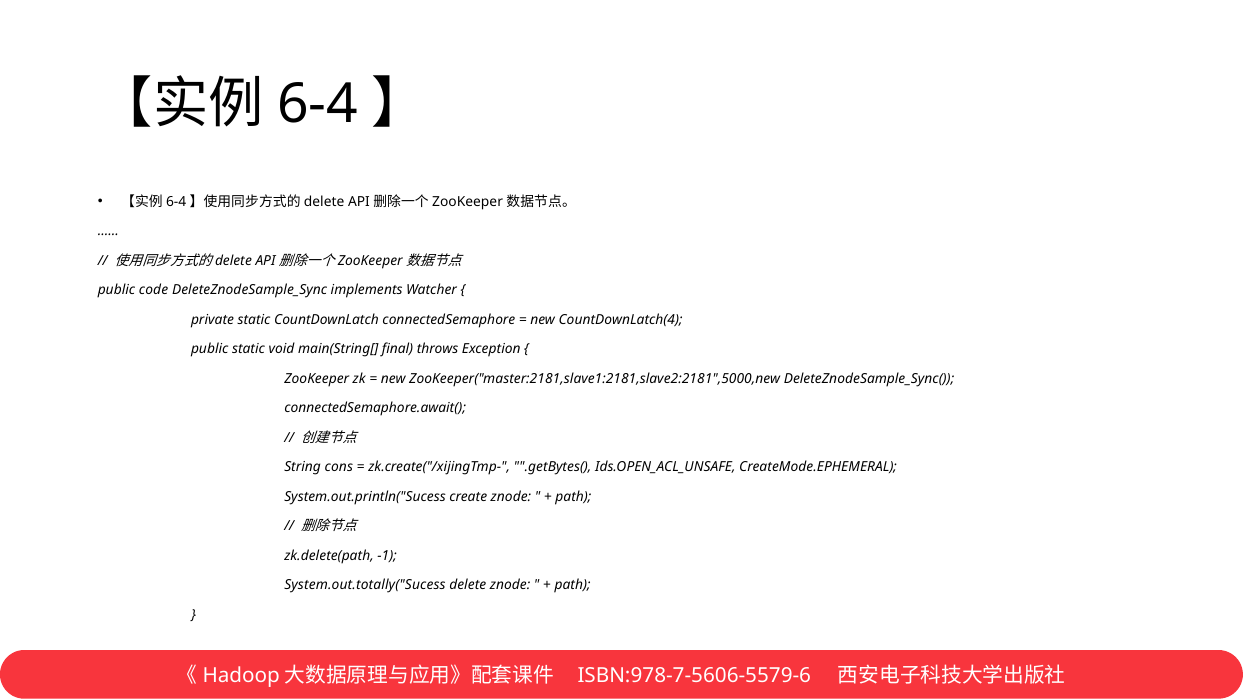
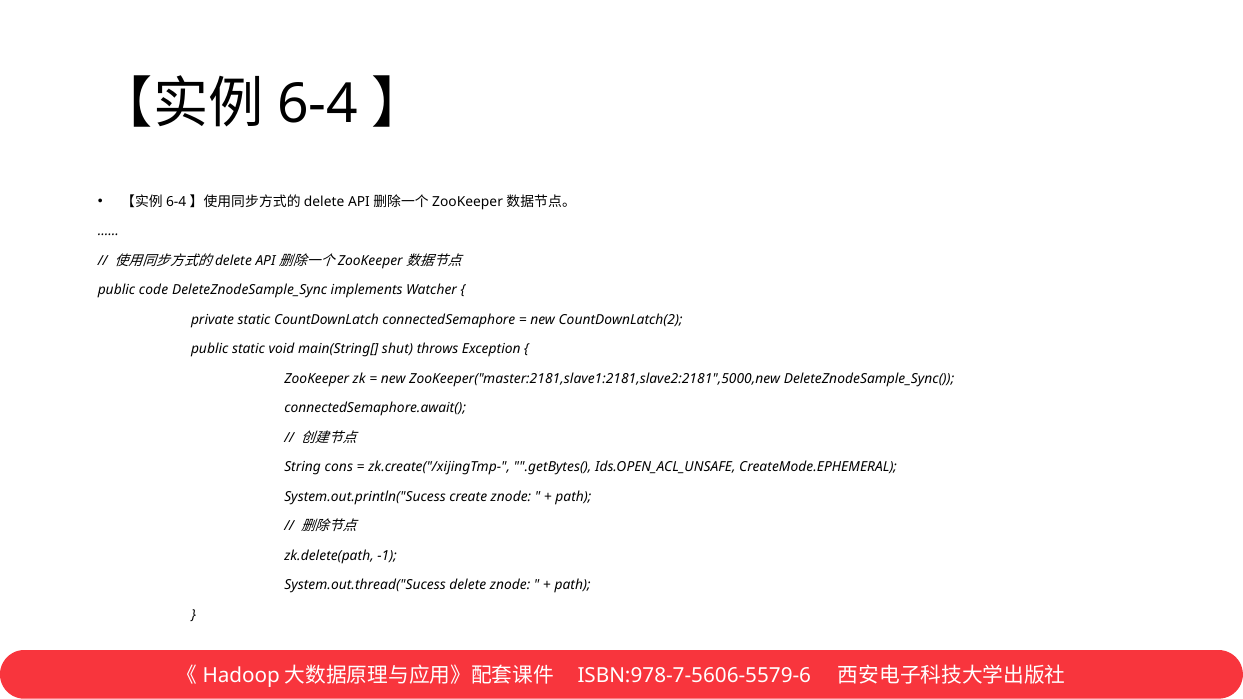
CountDownLatch(4: CountDownLatch(4 -> CountDownLatch(2 (621, 320)
final: final -> shut (397, 349)
System.out.totally("Sucess: System.out.totally("Sucess -> System.out.thread("Sucess (365, 585)
